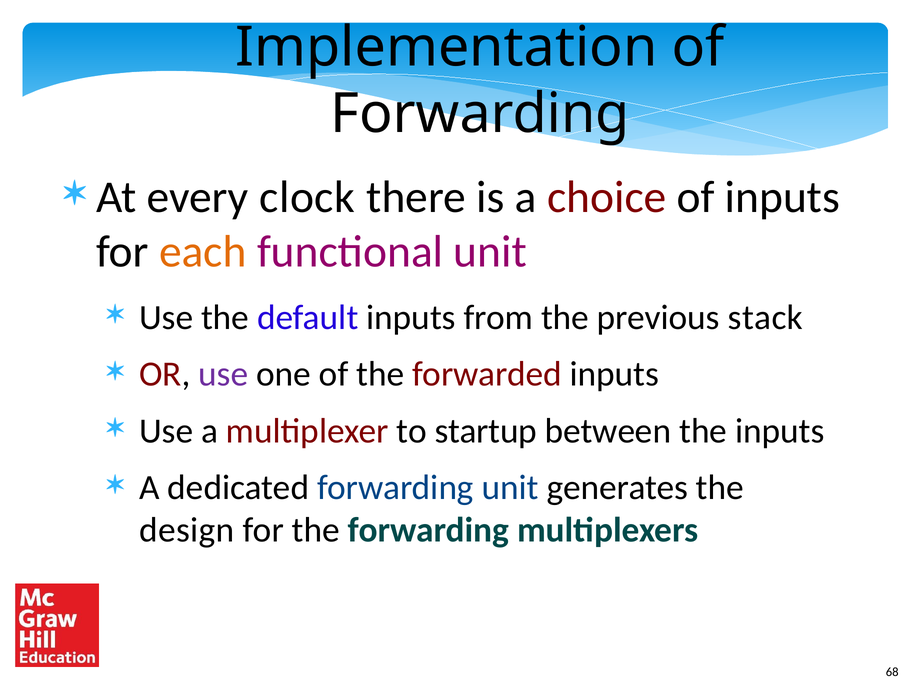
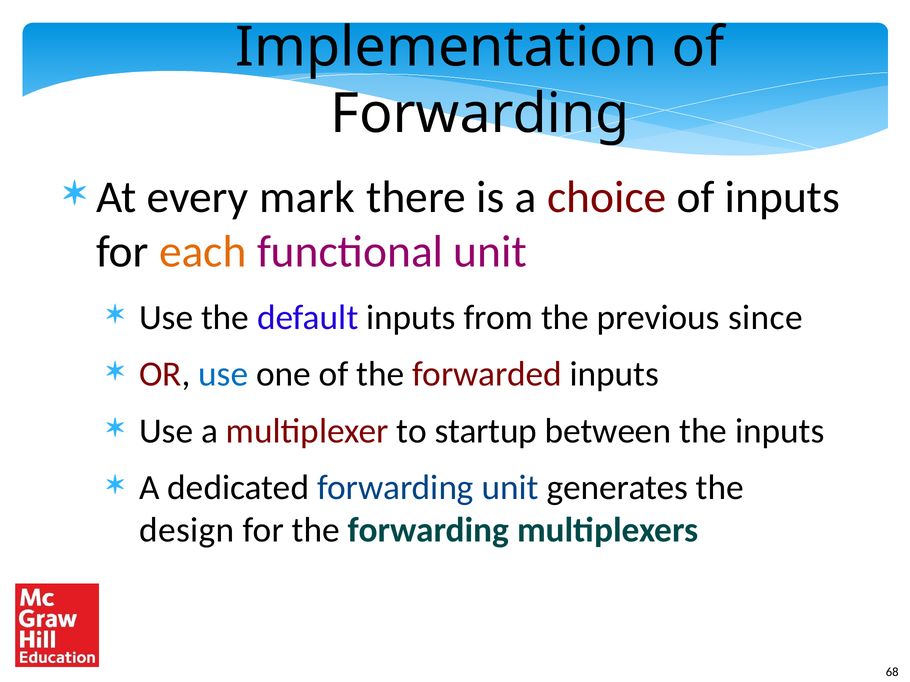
clock: clock -> mark (307, 197)
stack: stack -> since (765, 318)
use colour: purple -> blue (223, 374)
